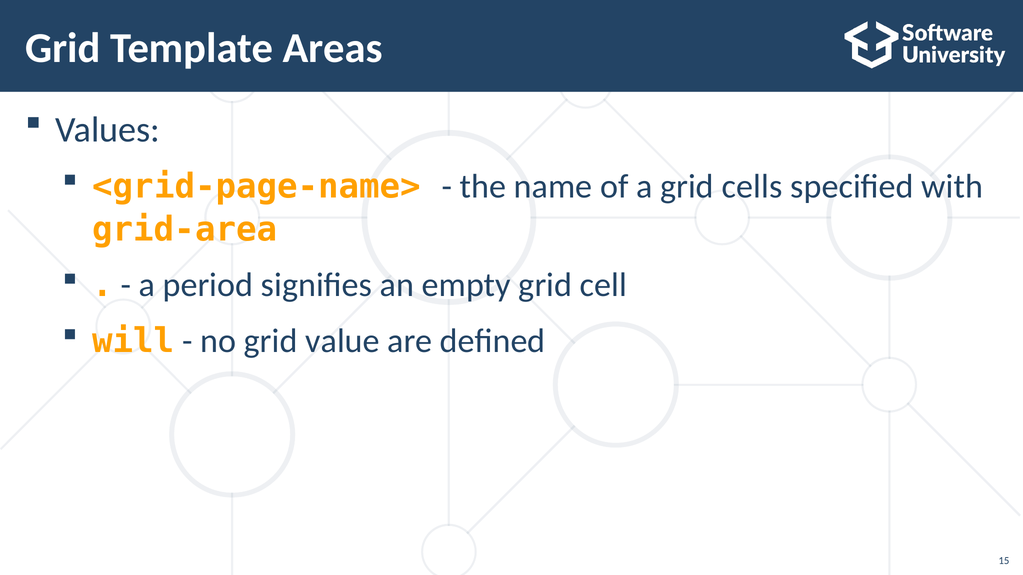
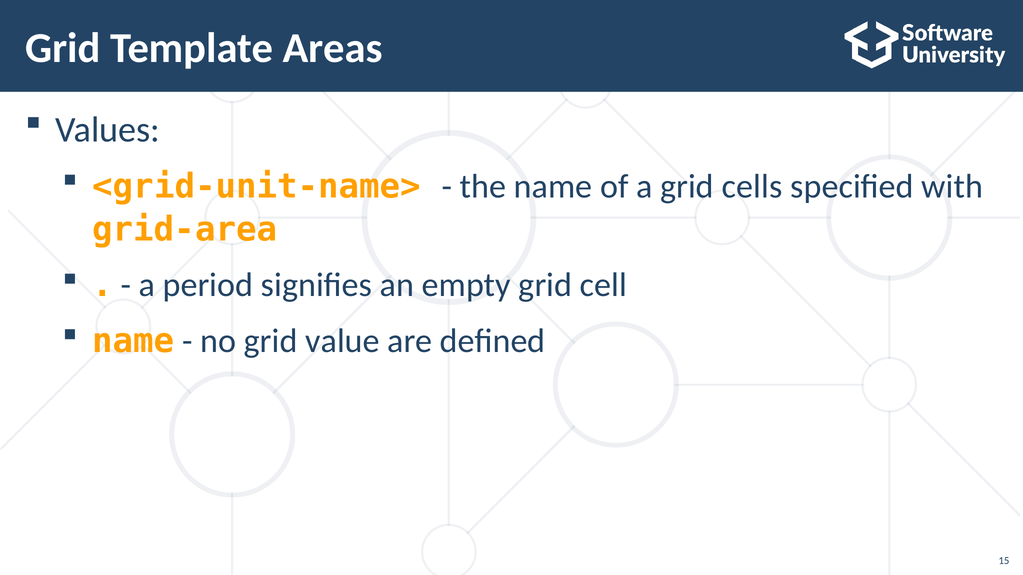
<grid-page-name>: <grid-page-name> -> <grid-unit-name> (257, 187)
will: will -> name (133, 341)
